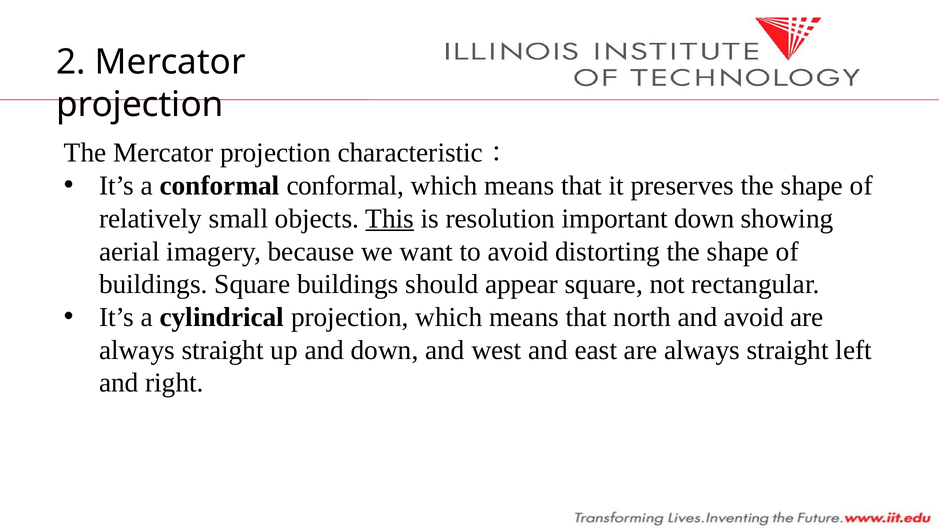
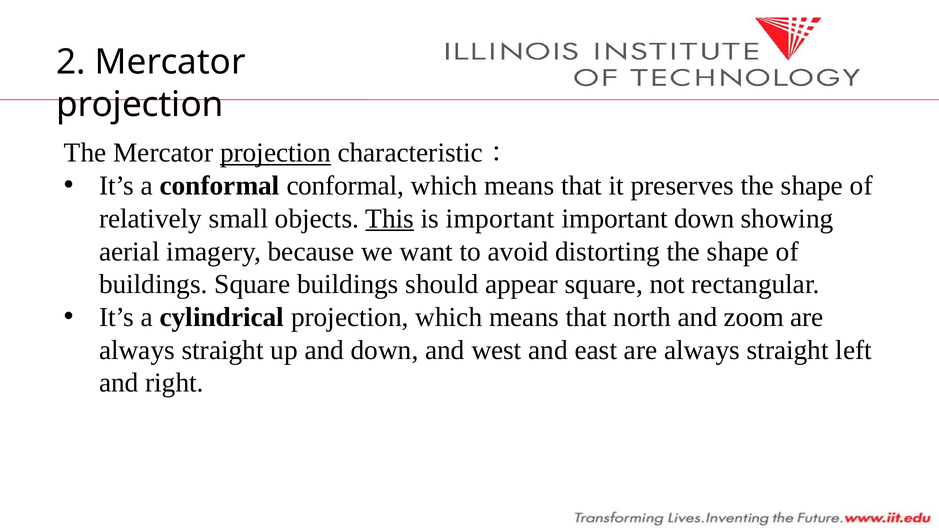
projection underline: none -> present (275, 153)
is resolution: resolution -> important (500, 219)
and avoid: avoid -> zoom (754, 317)
